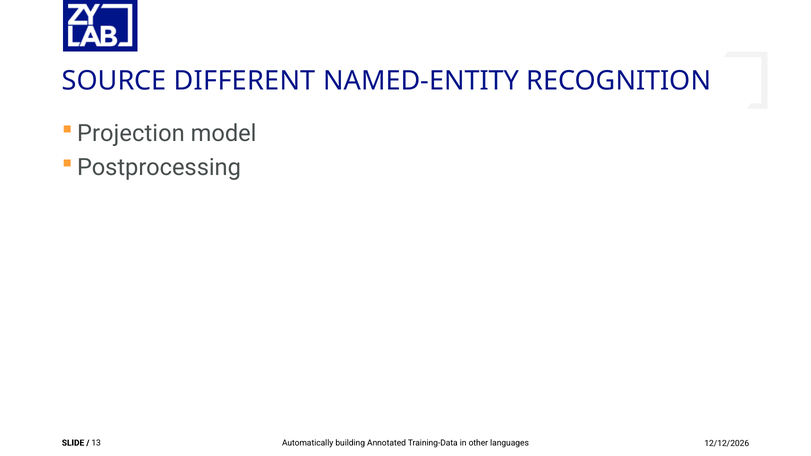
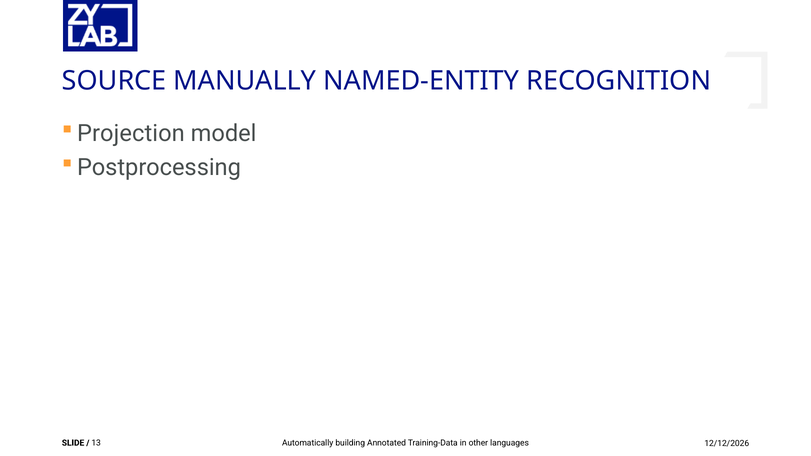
DIFFERENT: DIFFERENT -> MANUALLY (245, 81)
